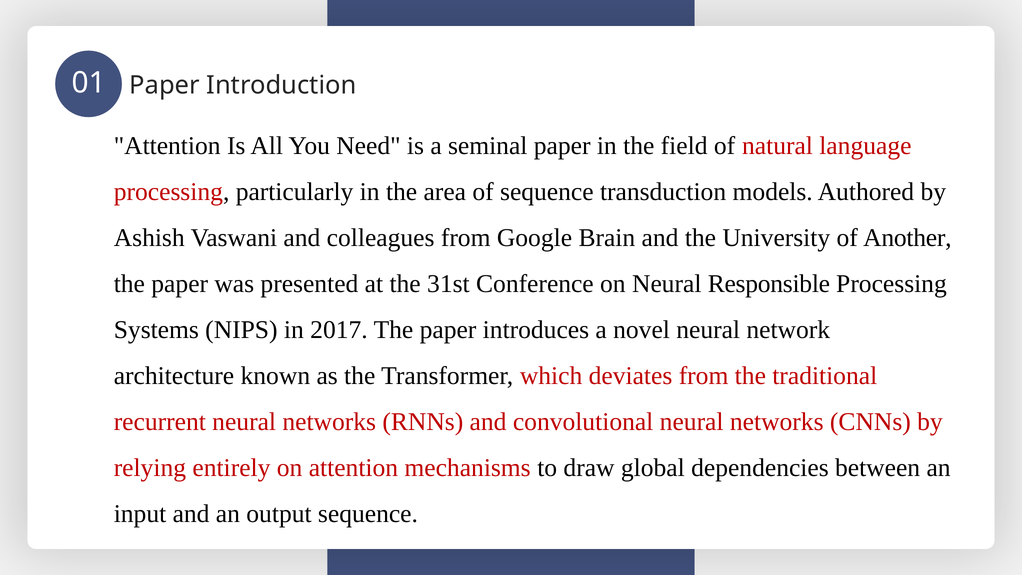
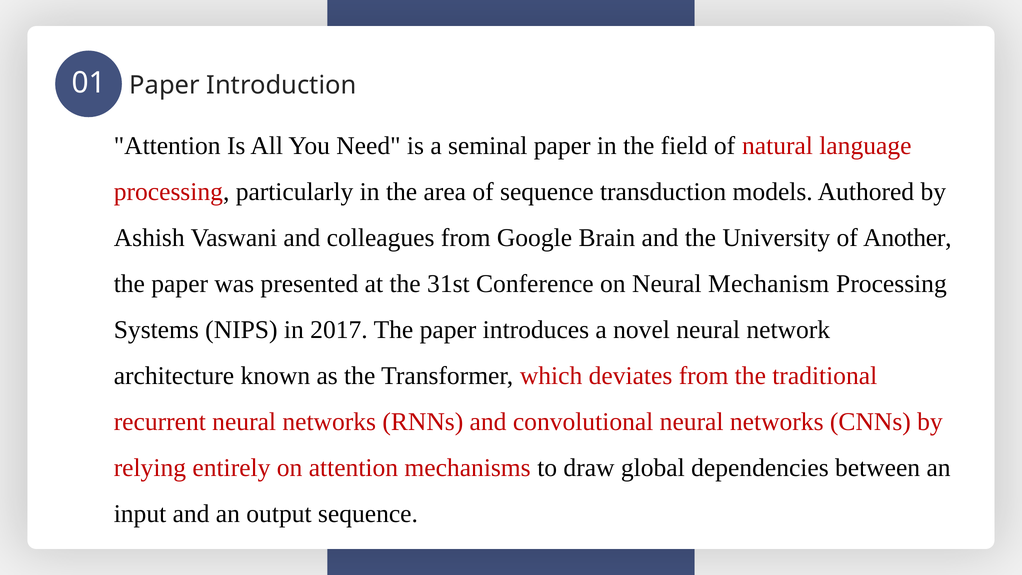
Responsible: Responsible -> Mechanism (769, 284)
